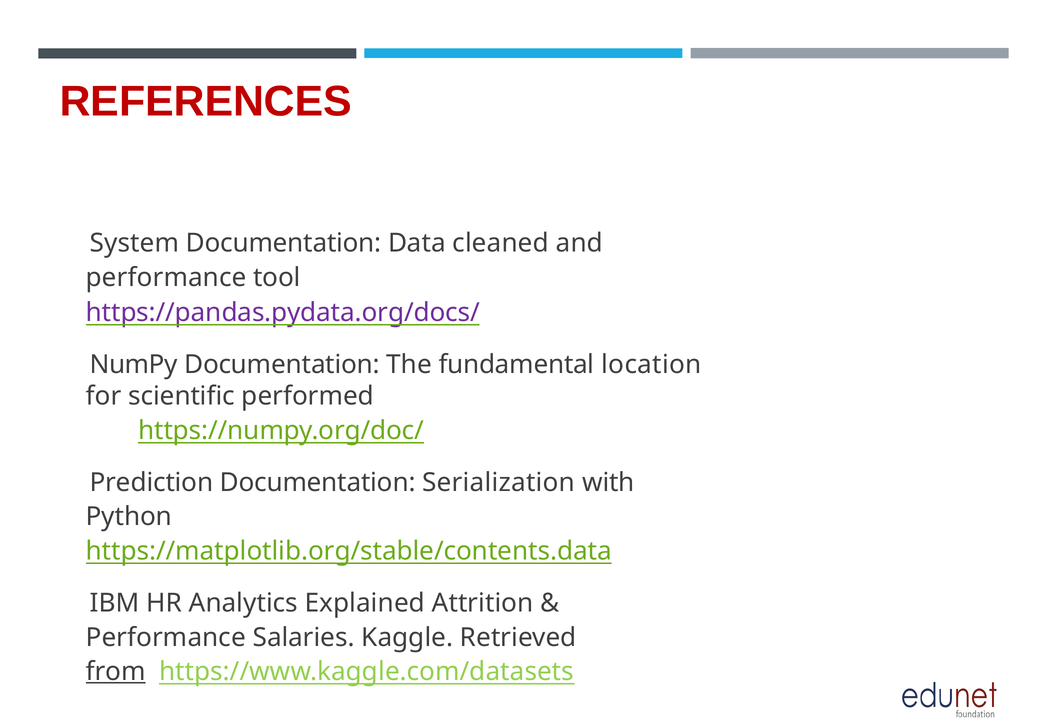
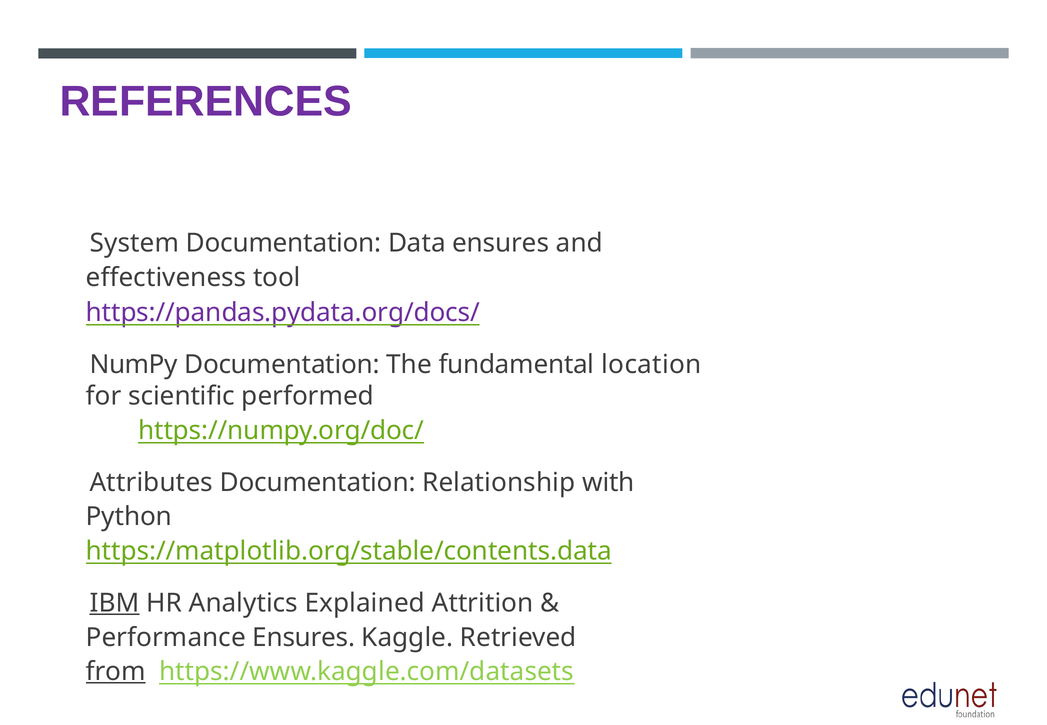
REFERENCES colour: red -> purple (206, 101)
Data cleaned: cleaned -> ensures (501, 243)
performance: performance -> effectiveness (166, 278)
Prediction: Prediction -> Attributes (151, 482)
Serialization: Serialization -> Relationship (499, 482)
IBM underline: none -> present (114, 603)
Performance Salaries: Salaries -> Ensures (304, 637)
